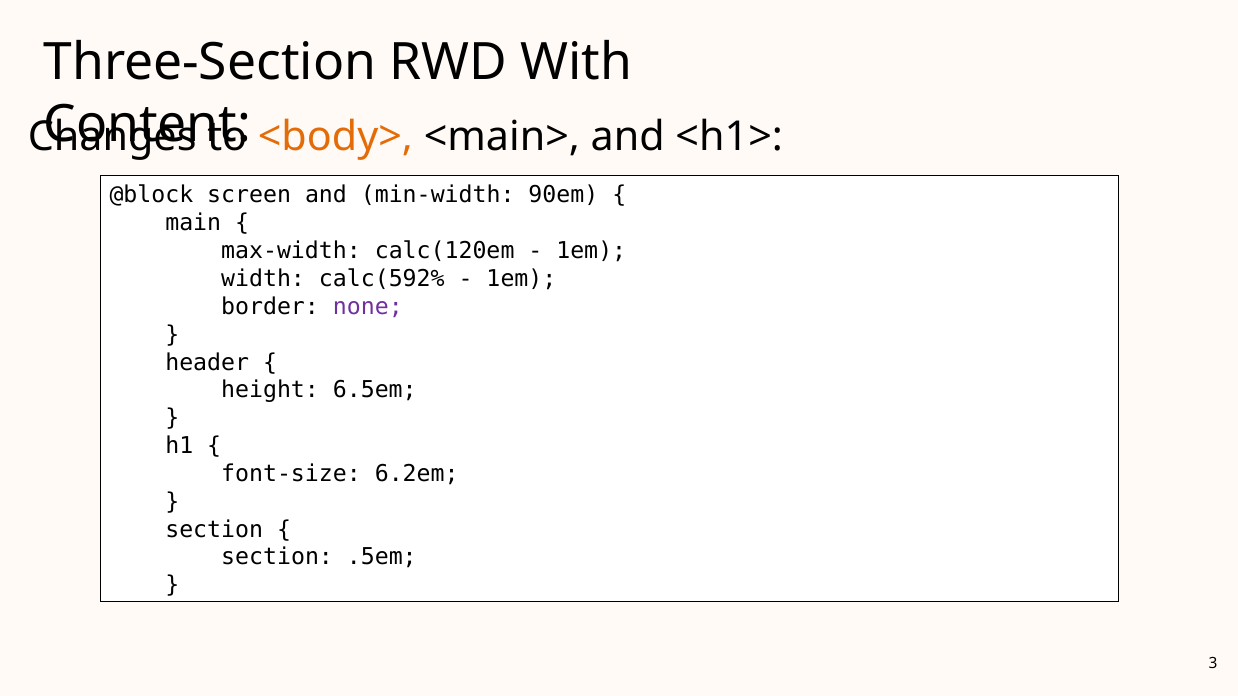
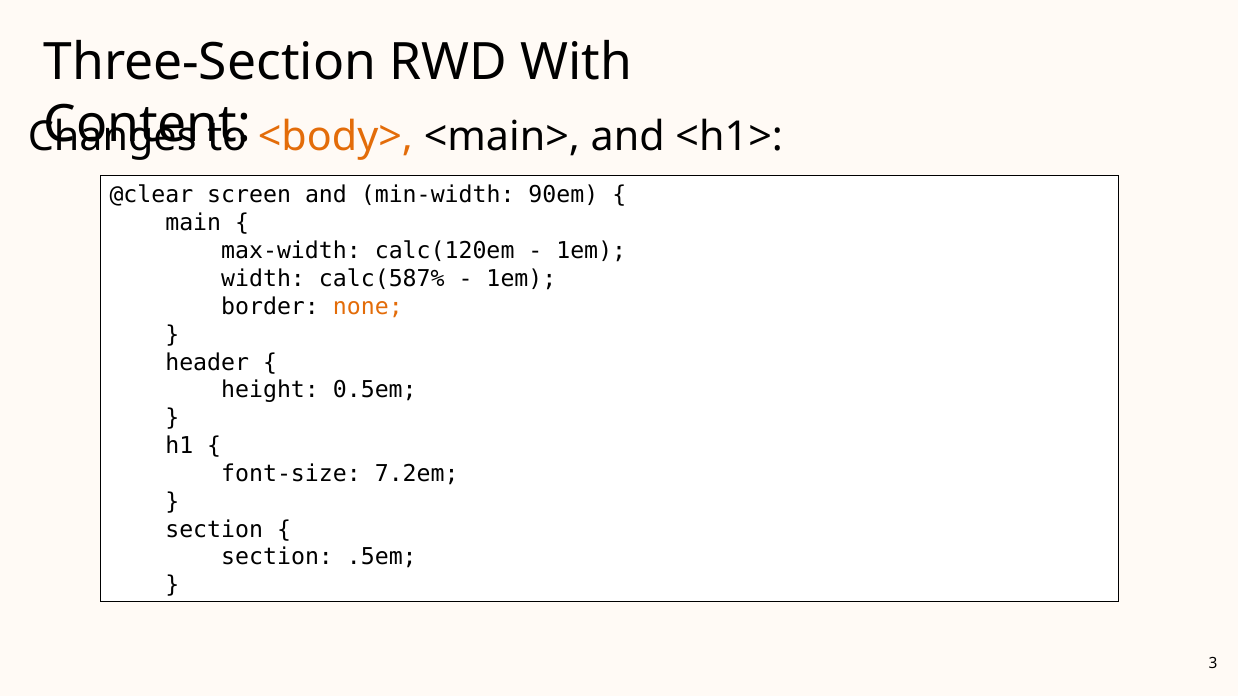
@block: @block -> @clear (151, 195)
calc(592%: calc(592% -> calc(587% (382, 279)
none colour: purple -> orange (368, 307)
6.5em: 6.5em -> 0.5em (375, 390)
6.2em: 6.2em -> 7.2em (417, 474)
